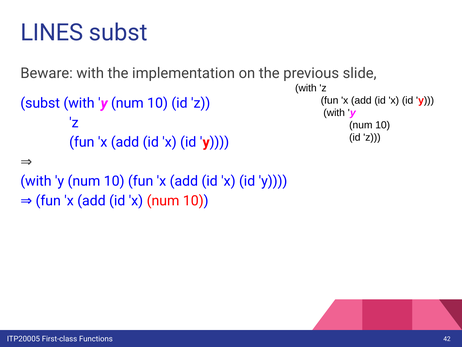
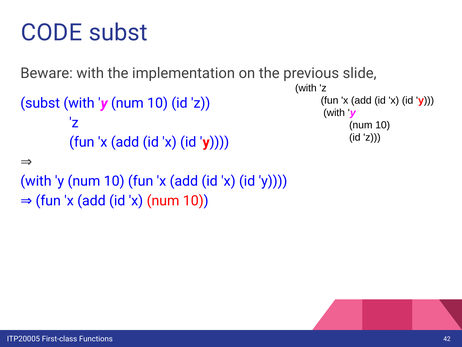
LINES: LINES -> CODE (52, 33)
